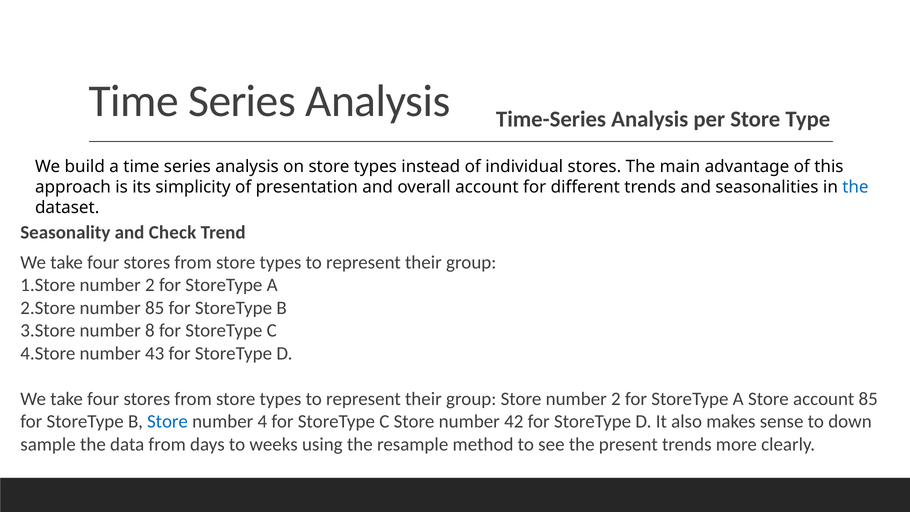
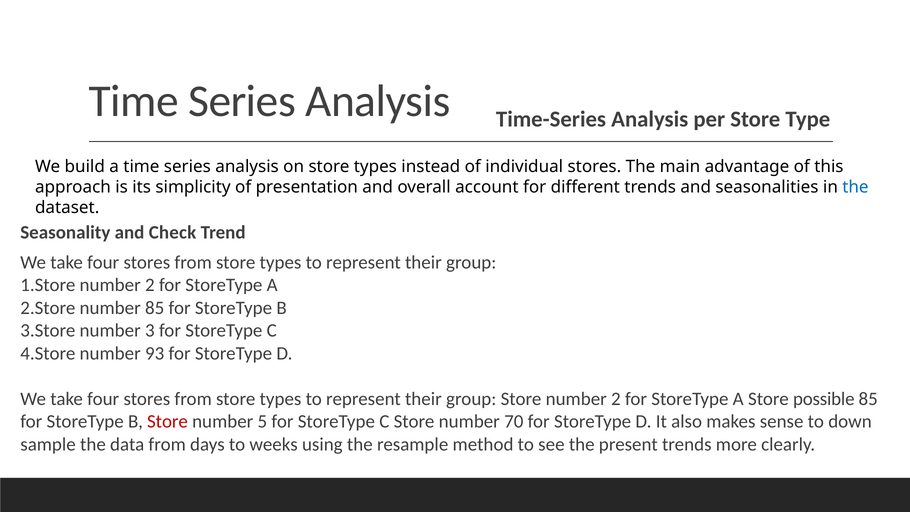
8: 8 -> 3 (150, 330)
43: 43 -> 93 (155, 353)
Store account: account -> possible (824, 399)
Store colour: blue -> red (168, 422)
4: 4 -> 5 (262, 422)
42: 42 -> 70 (514, 422)
